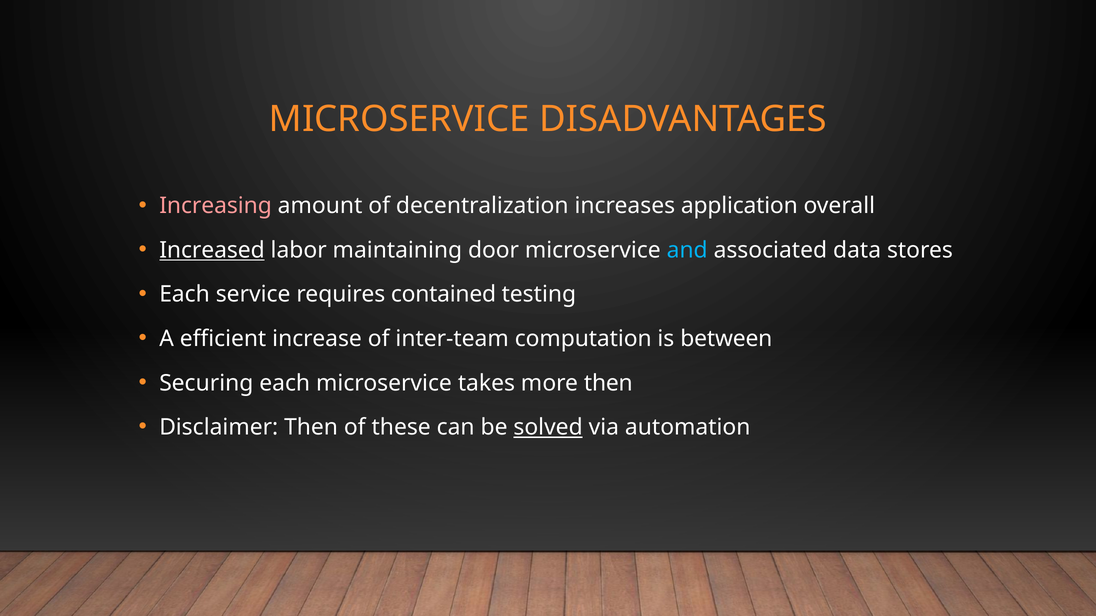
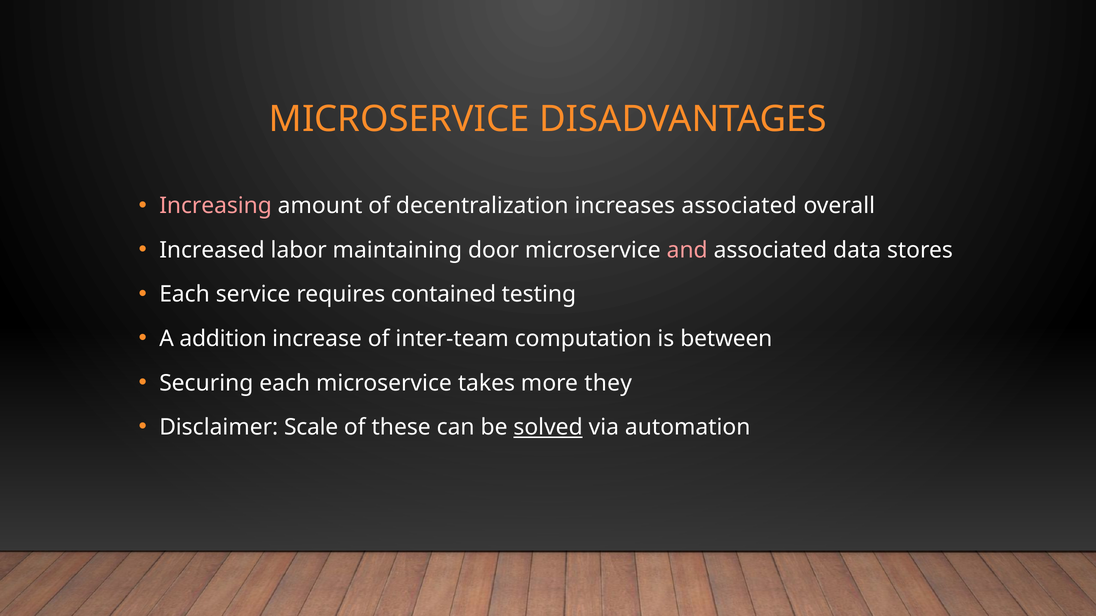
increases application: application -> associated (739, 206)
Increased underline: present -> none (212, 250)
and colour: light blue -> pink (687, 250)
efficient: efficient -> addition (223, 339)
more then: then -> they (608, 383)
Disclaimer Then: Then -> Scale (311, 428)
